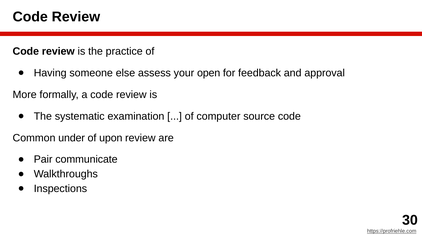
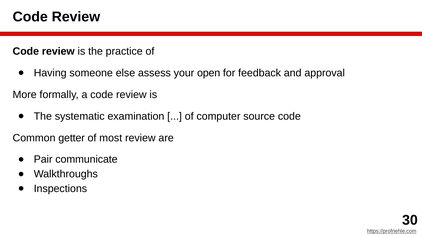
under: under -> getter (72, 137)
upon: upon -> most (111, 137)
